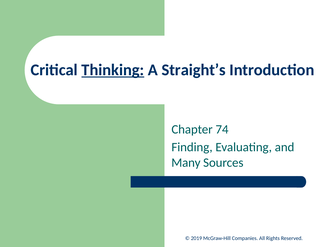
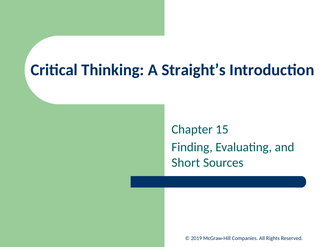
Thinking underline: present -> none (113, 70)
74: 74 -> 15 (222, 129)
Many: Many -> Short (186, 162)
